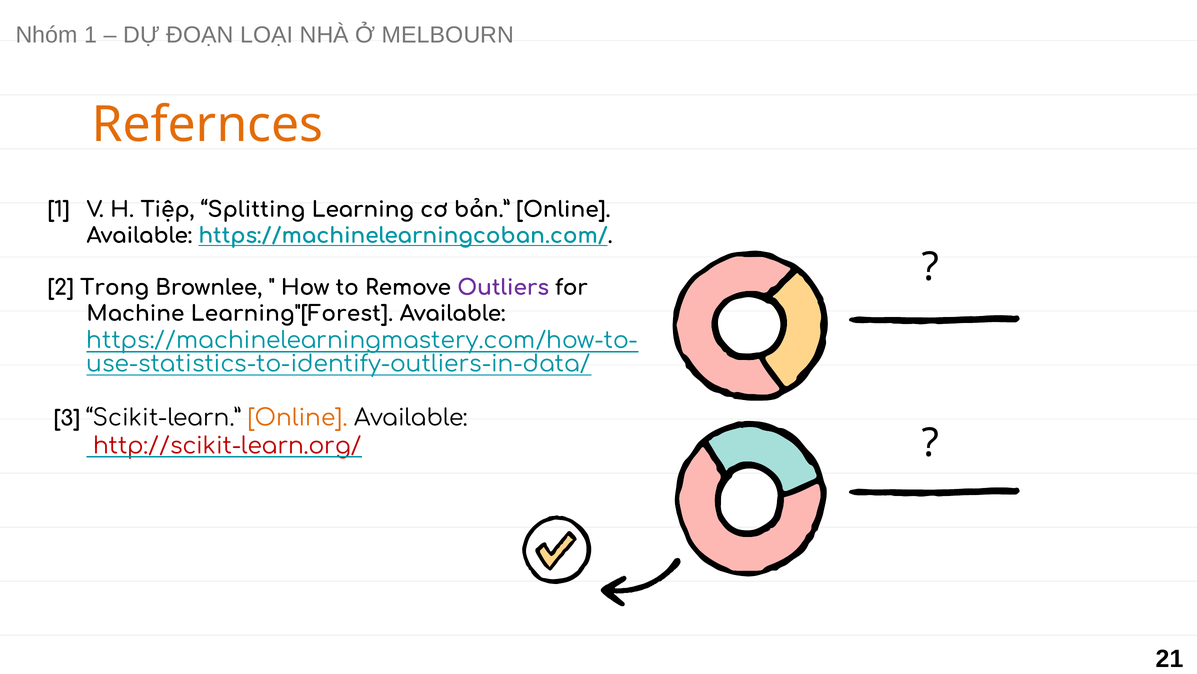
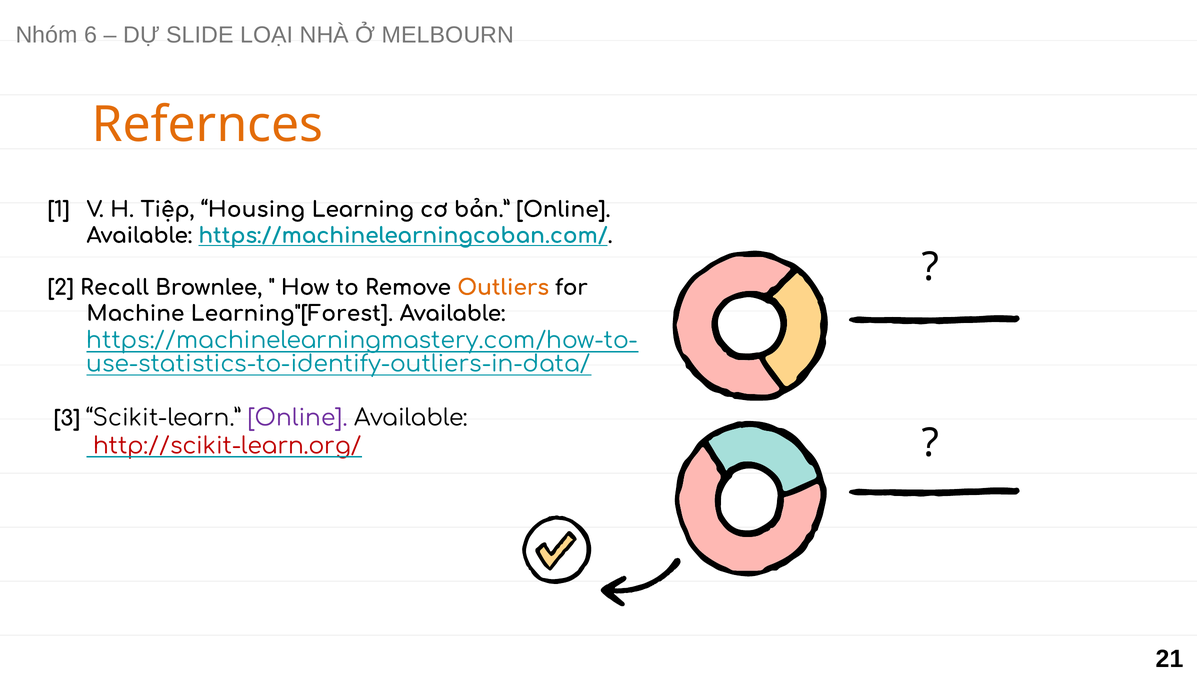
Nhóm 1: 1 -> 6 (91, 35)
ĐOẠN: ĐOẠN -> SLIDE (200, 35)
Splitting: Splitting -> Housing (253, 210)
Trong: Trong -> Recall (114, 287)
Outliers colour: purple -> orange (503, 287)
Online colour: orange -> purple (298, 418)
